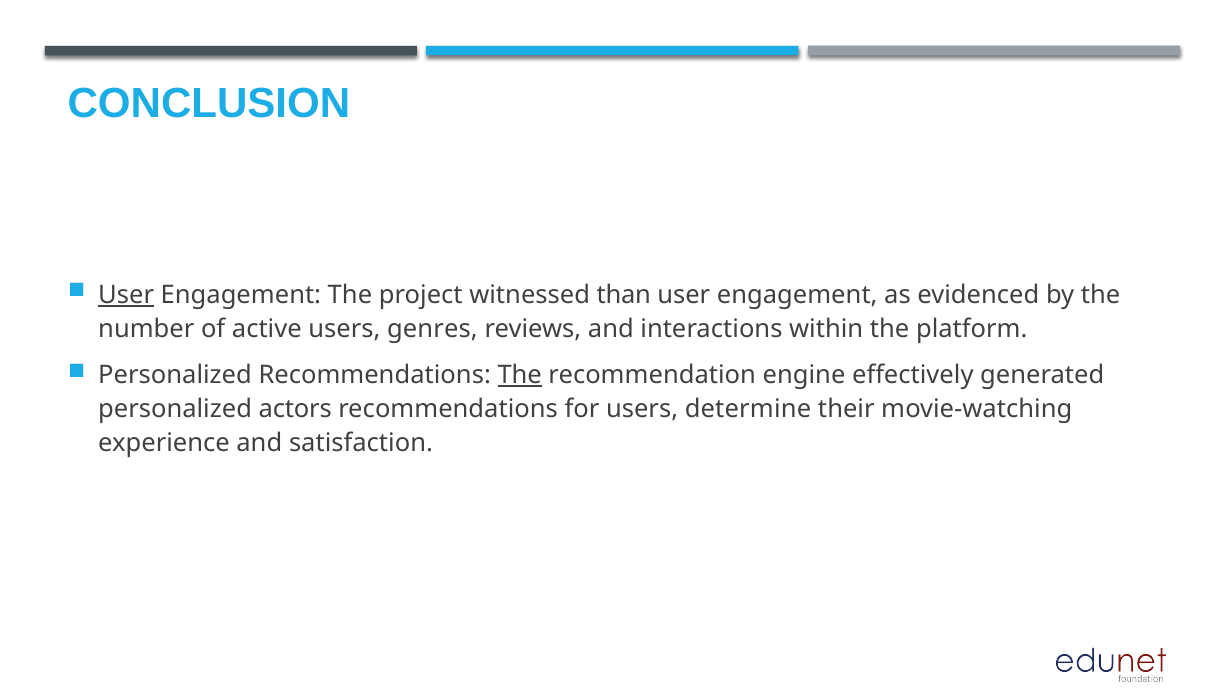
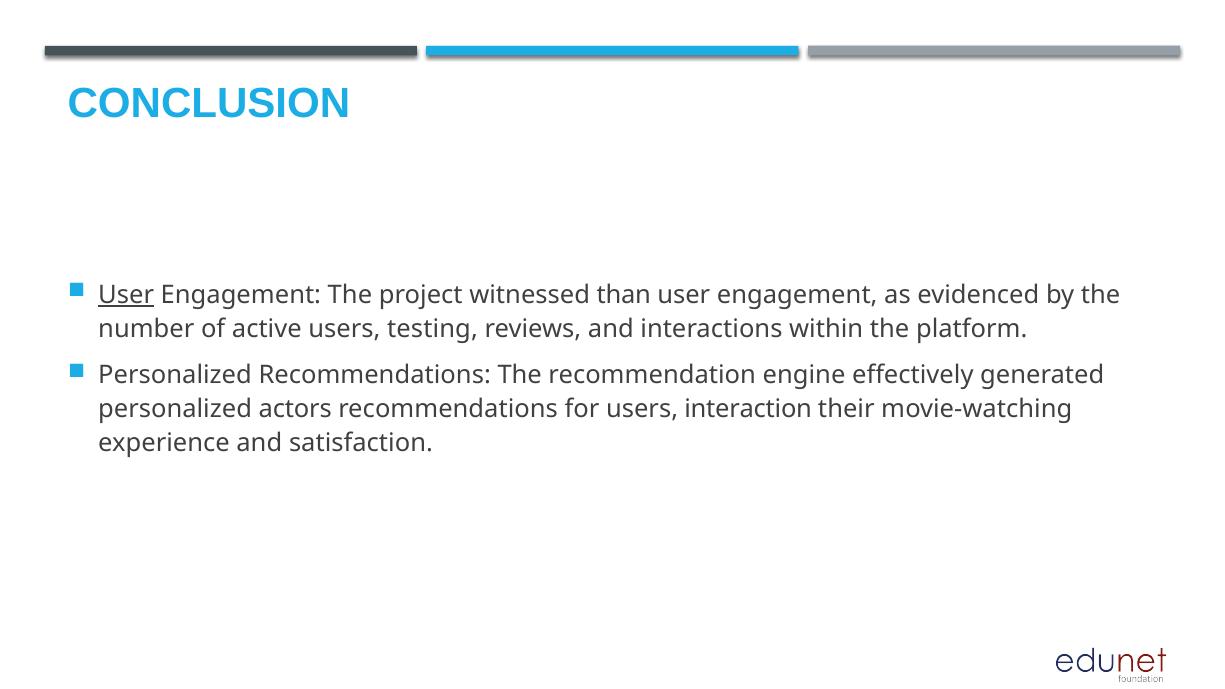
genres: genres -> testing (432, 329)
The underline: present -> none (520, 375)
determine: determine -> interaction (748, 409)
